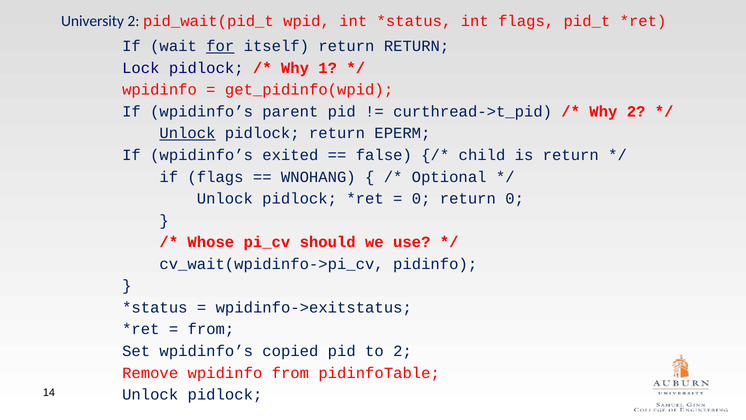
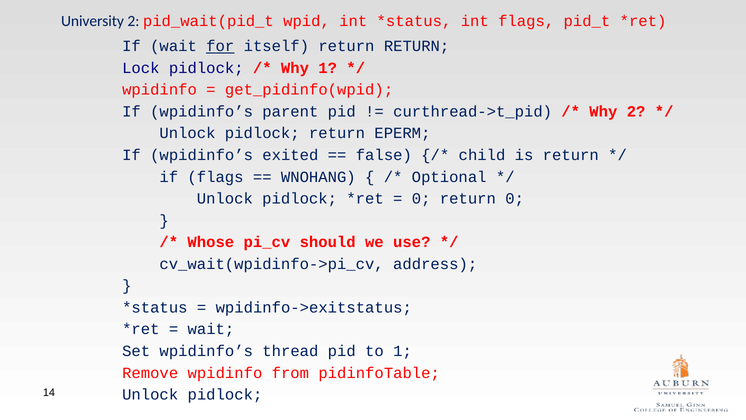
Unlock underline: present -> none (187, 133)
pidinfo: pidinfo -> address (435, 264)
from: from -> wait (211, 329)
copied: copied -> thread (290, 351)
to 2: 2 -> 1 (403, 351)
